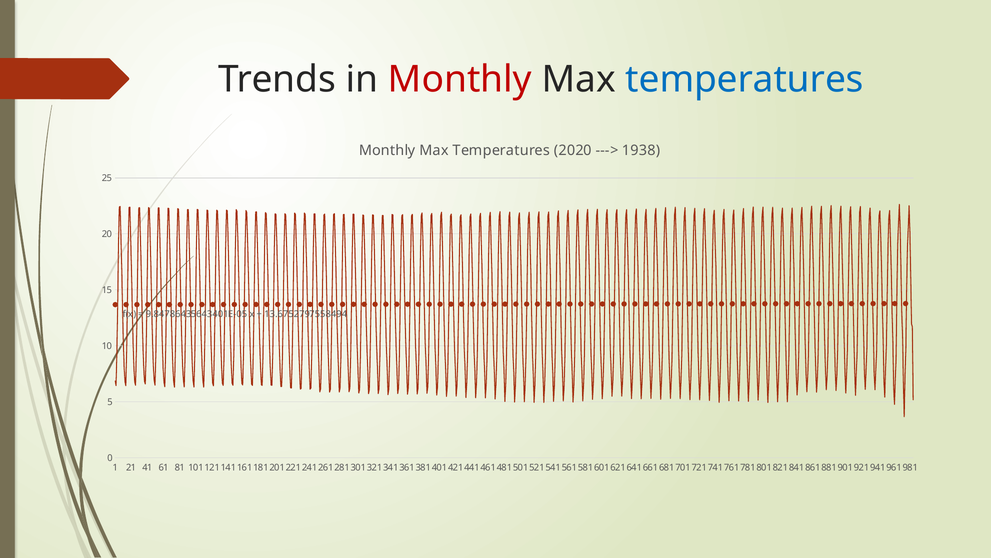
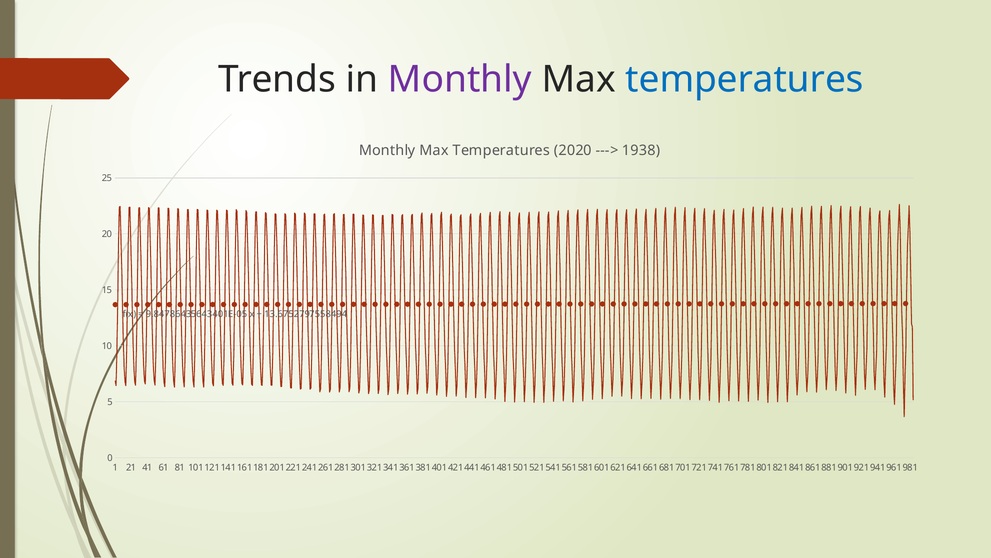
Monthly colour: red -> purple (460, 79)
